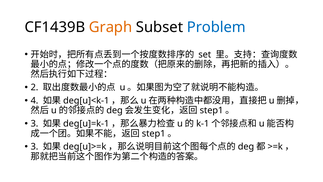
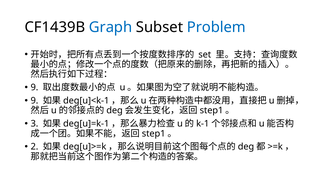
Graph colour: orange -> blue (111, 27)
2: 2 -> 9 (34, 87)
4: 4 -> 9 (34, 100)
3: 3 -> 2 (34, 146)
